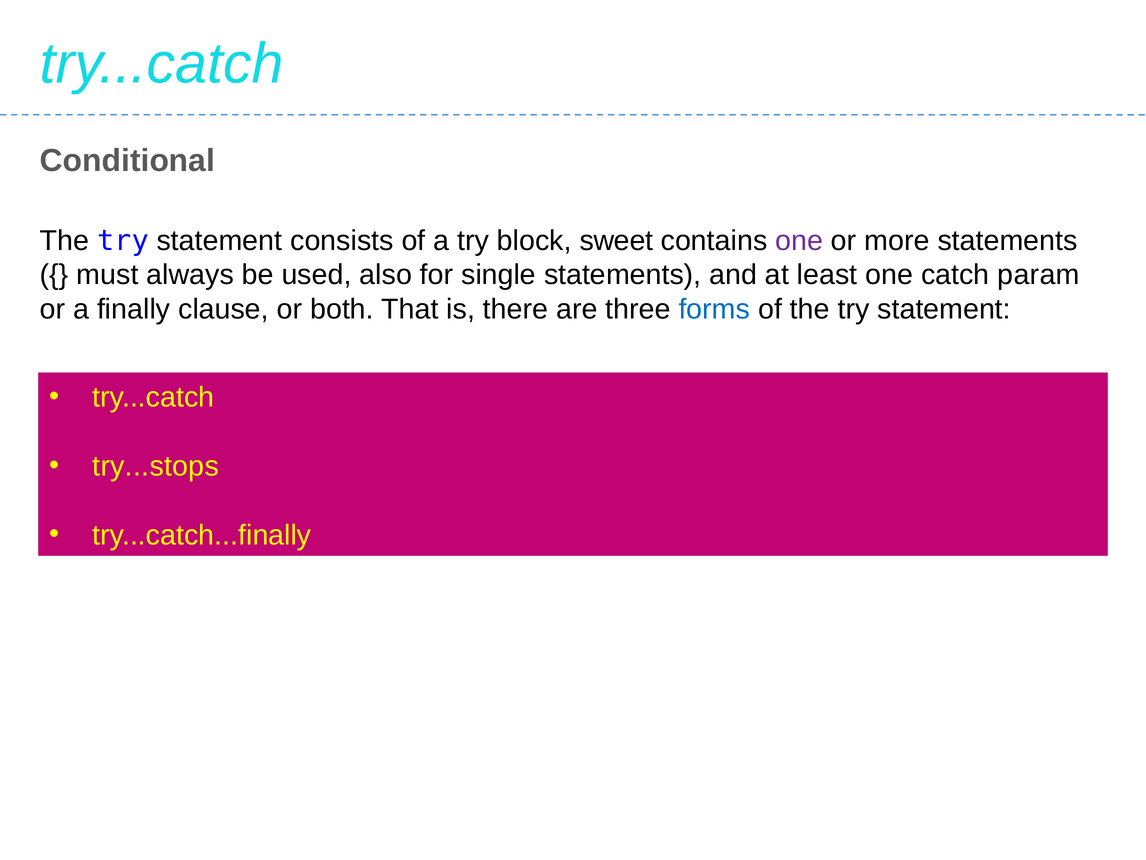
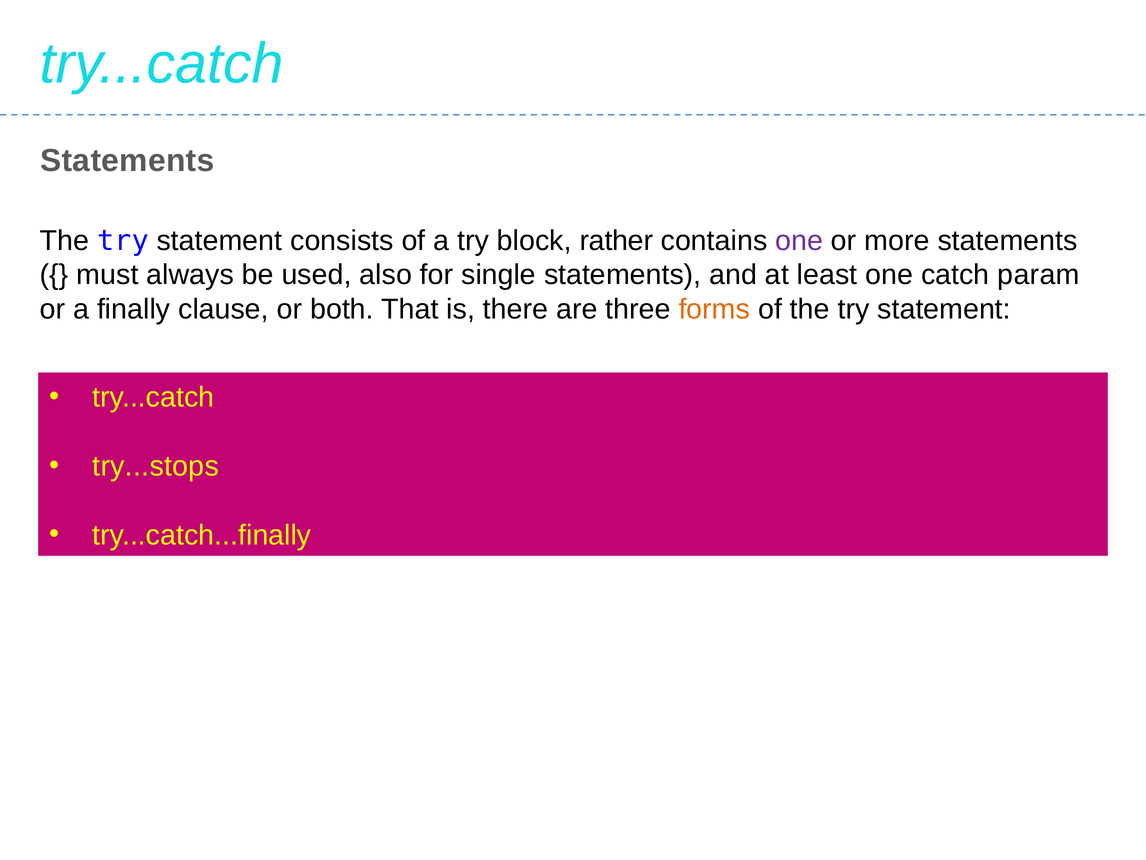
Conditional: Conditional -> Statements (127, 161)
sweet: sweet -> rather (616, 240)
forms colour: blue -> orange (714, 309)
